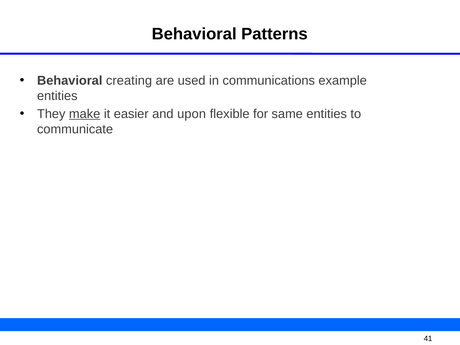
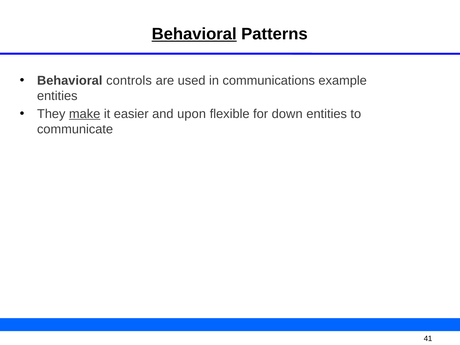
Behavioral underline: none -> present (194, 34)
creating: creating -> controls (129, 81)
same: same -> down (287, 114)
